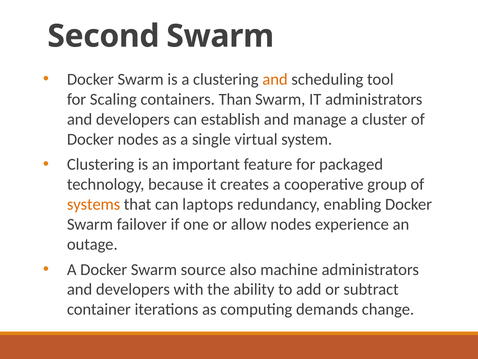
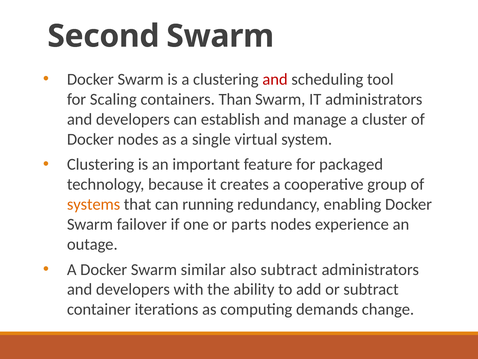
and colour: orange -> red (275, 79)
laptops: laptops -> running (208, 204)
allow: allow -> parts (249, 224)
source: source -> similar (203, 269)
also machine: machine -> subtract (289, 269)
